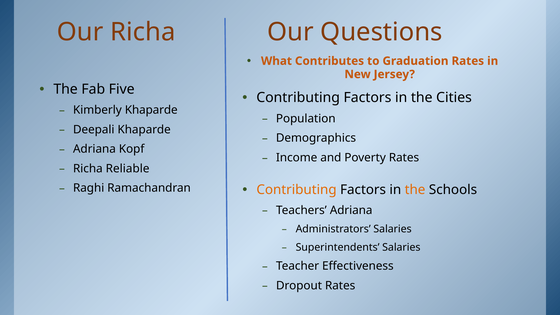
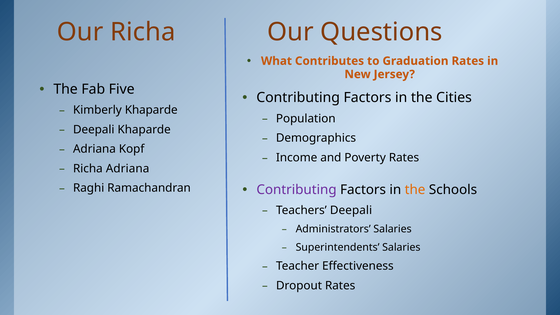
Richa Reliable: Reliable -> Adriana (128, 169)
Contributing colour: orange -> purple (297, 190)
Teachers Adriana: Adriana -> Deepali (351, 210)
